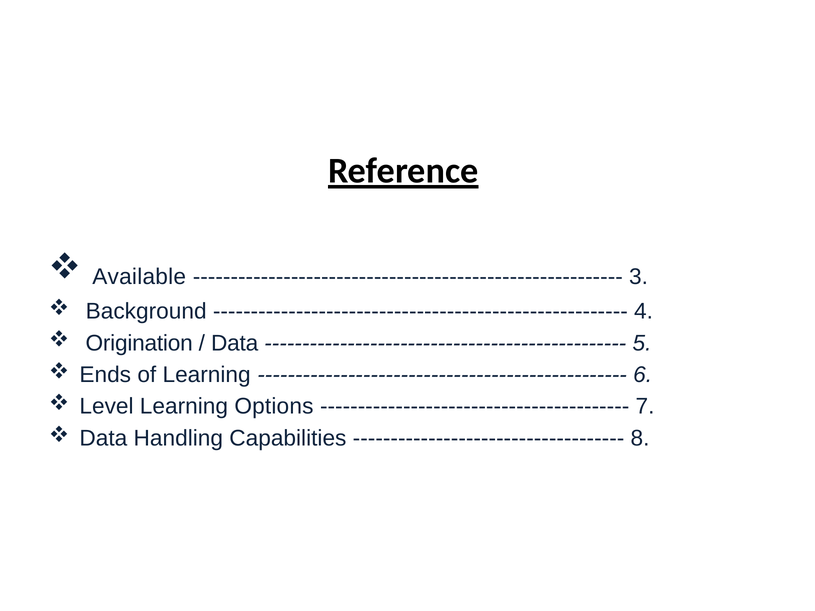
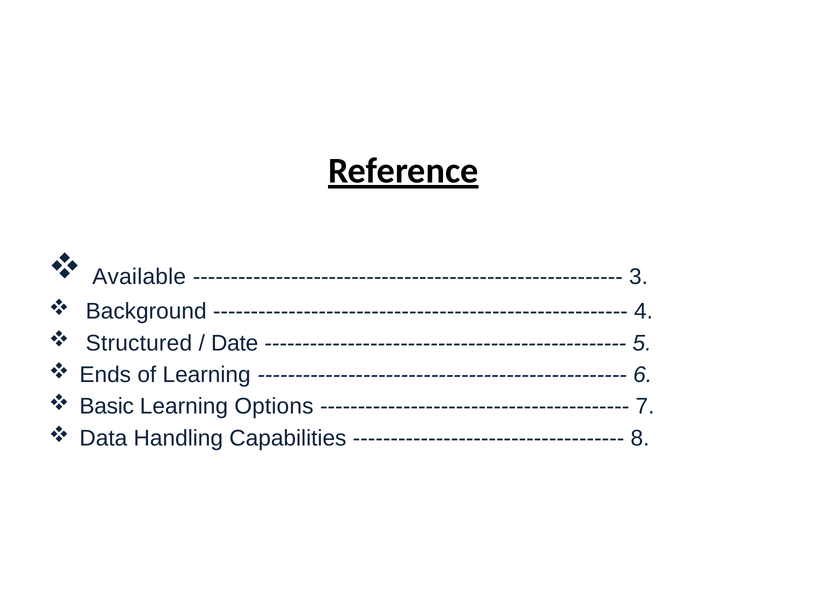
Origination: Origination -> Structured (139, 343)
Data: Data -> Date (235, 343)
Level: Level -> Basic (107, 407)
